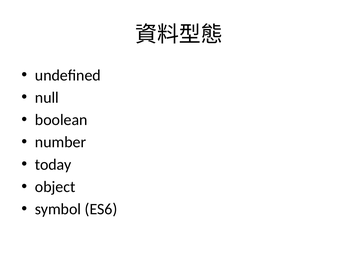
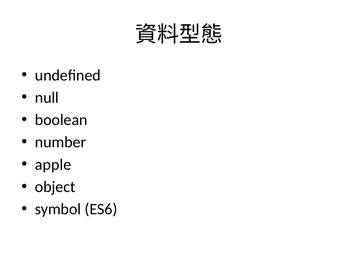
today: today -> apple (53, 164)
